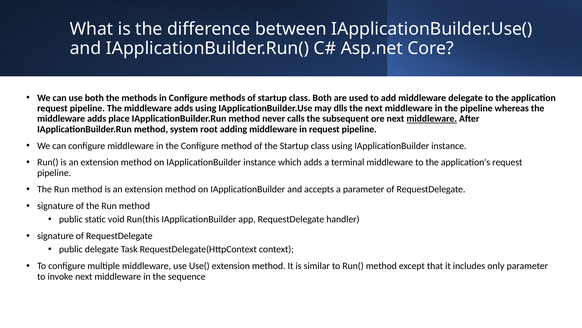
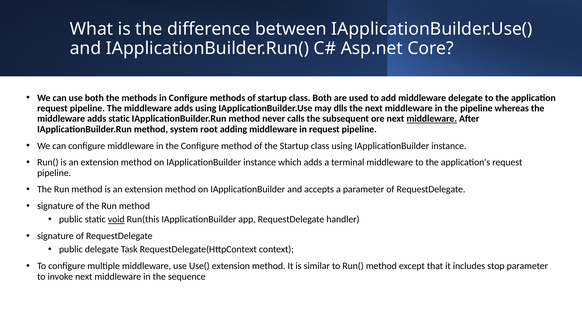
adds place: place -> static (119, 119)
void underline: none -> present (116, 219)
only: only -> stop (496, 265)
